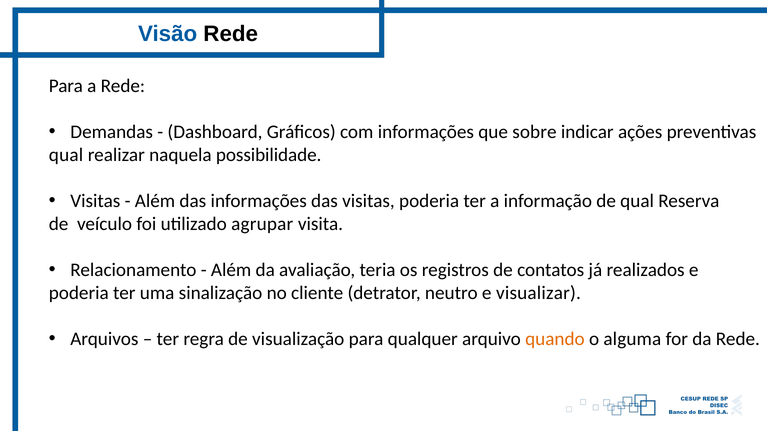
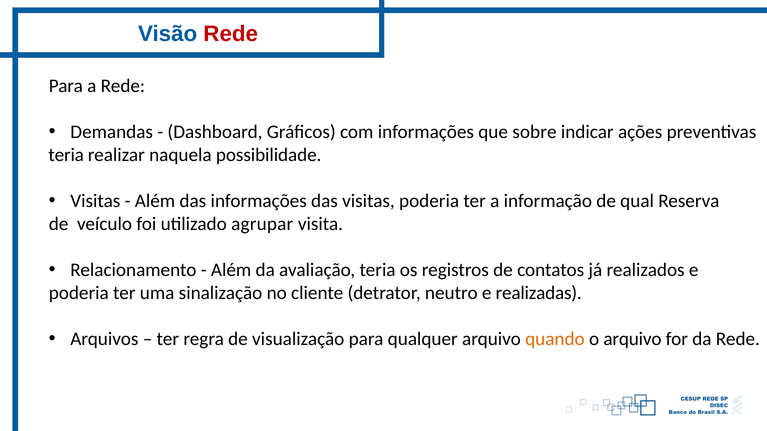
Rede colour: black -> red (231, 34)
qual: qual -> teria (66, 155)
visualizar: visualizar -> realizadas (539, 293)
o alguma: alguma -> arquivo (632, 339)
